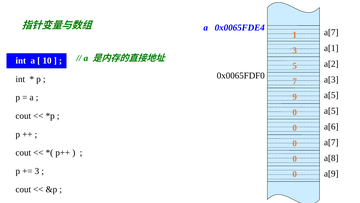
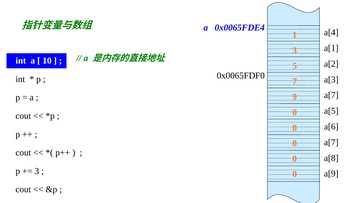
a[7: a[7 -> a[4 (331, 32)
a[5: a[5 -> a[7 (331, 95)
